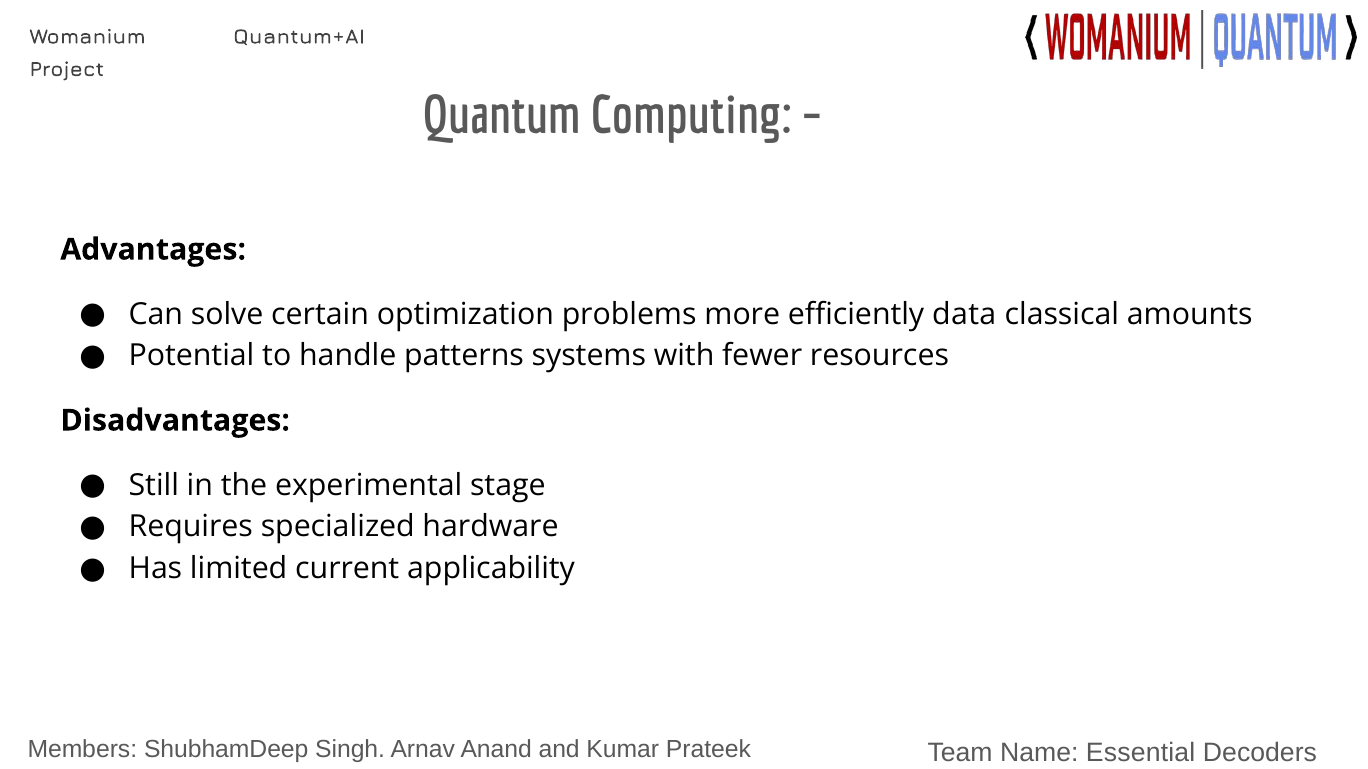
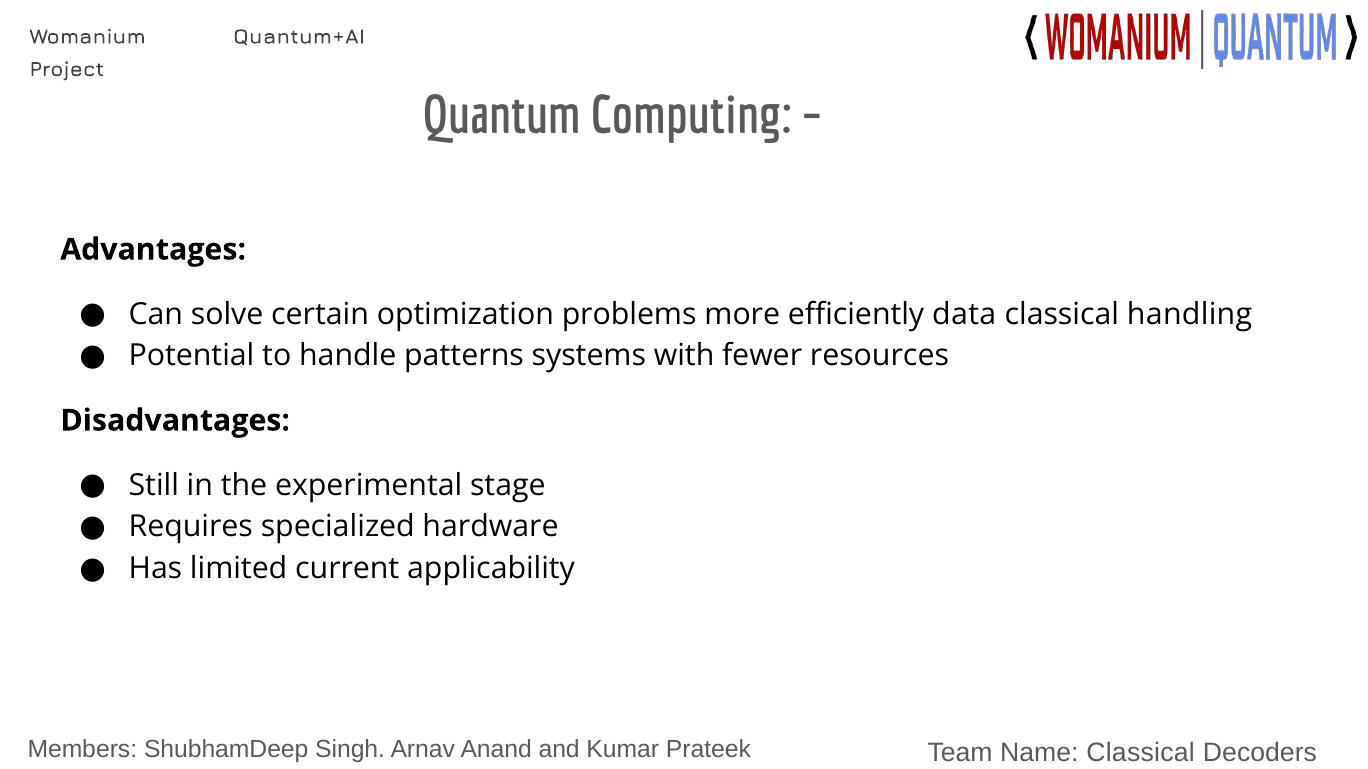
amounts: amounts -> handling (1190, 314)
Essential: Essential -> Classical (1141, 753)
